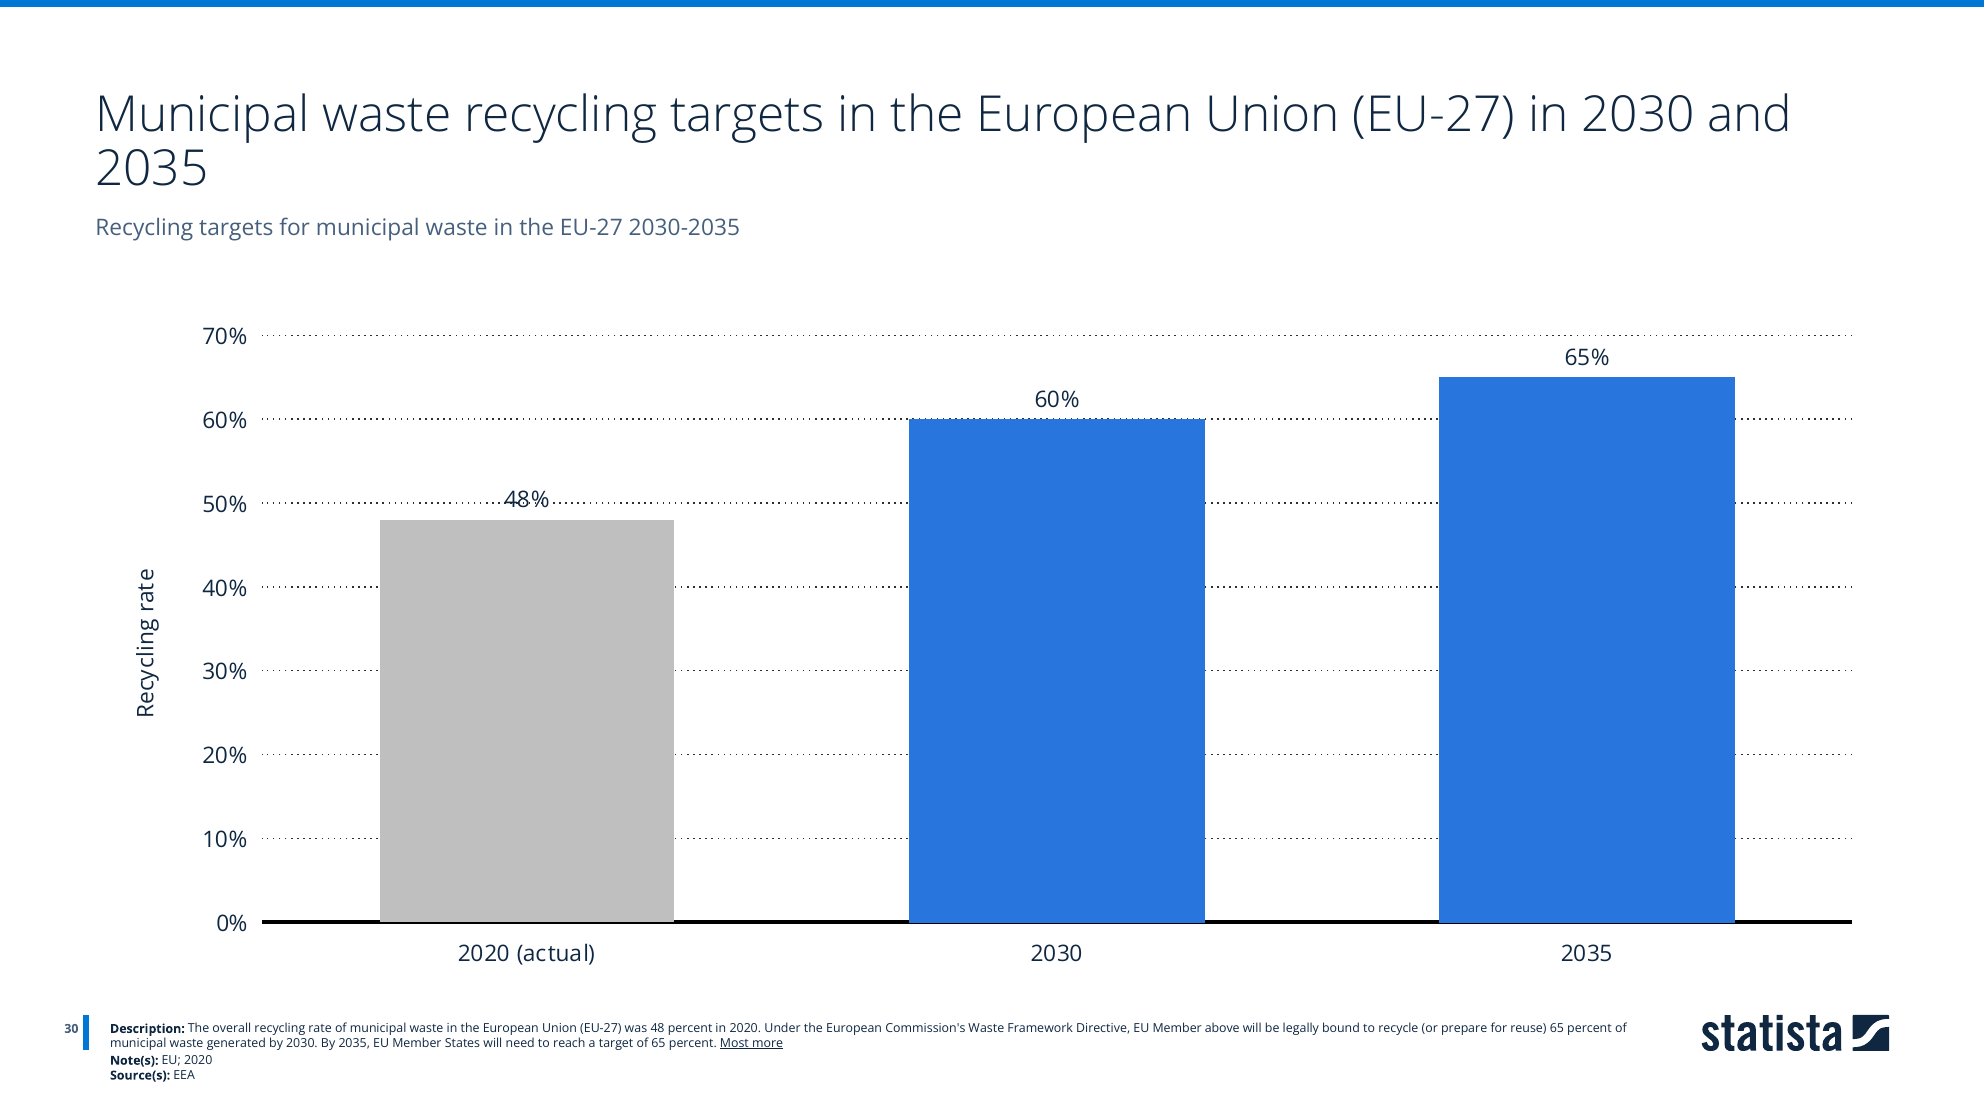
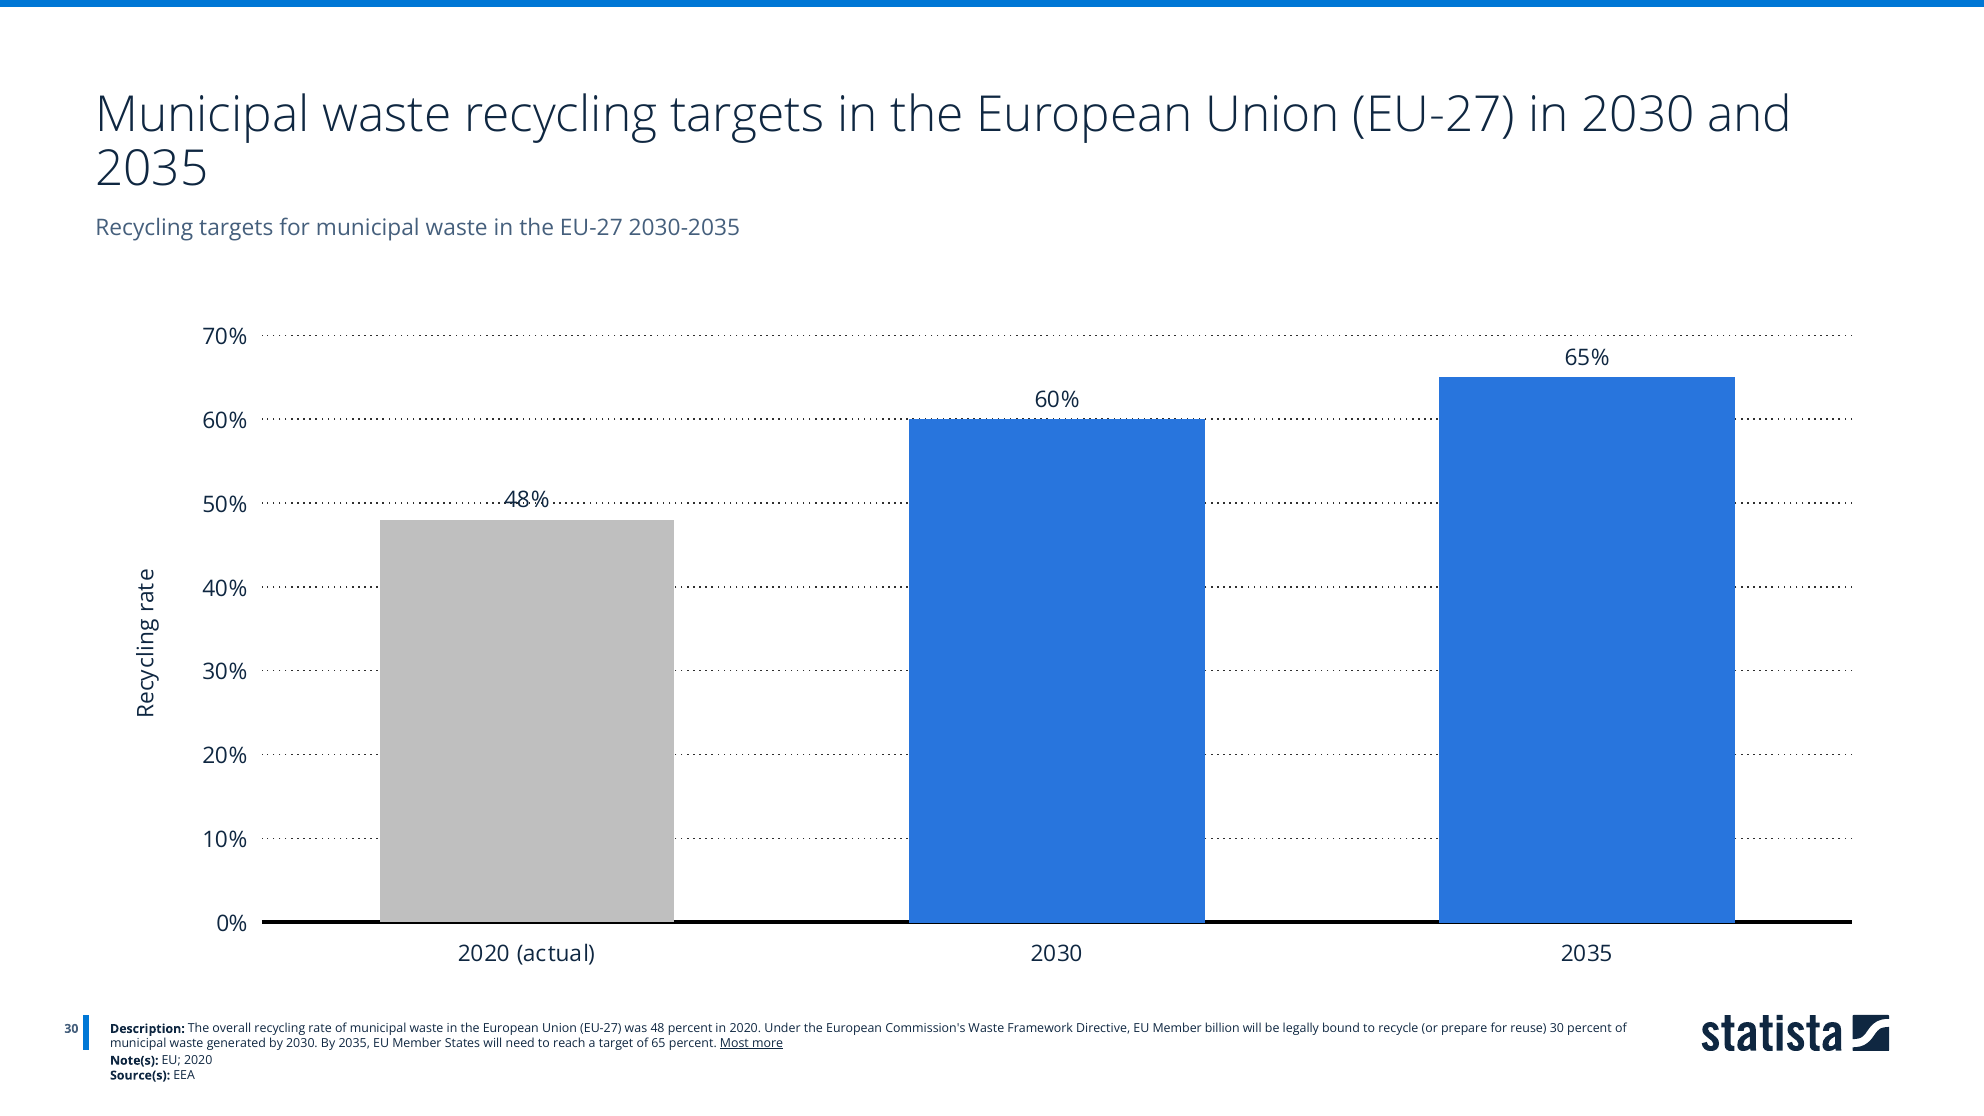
above: above -> billion (1222, 1029)
reuse 65: 65 -> 30 (1557, 1029)
